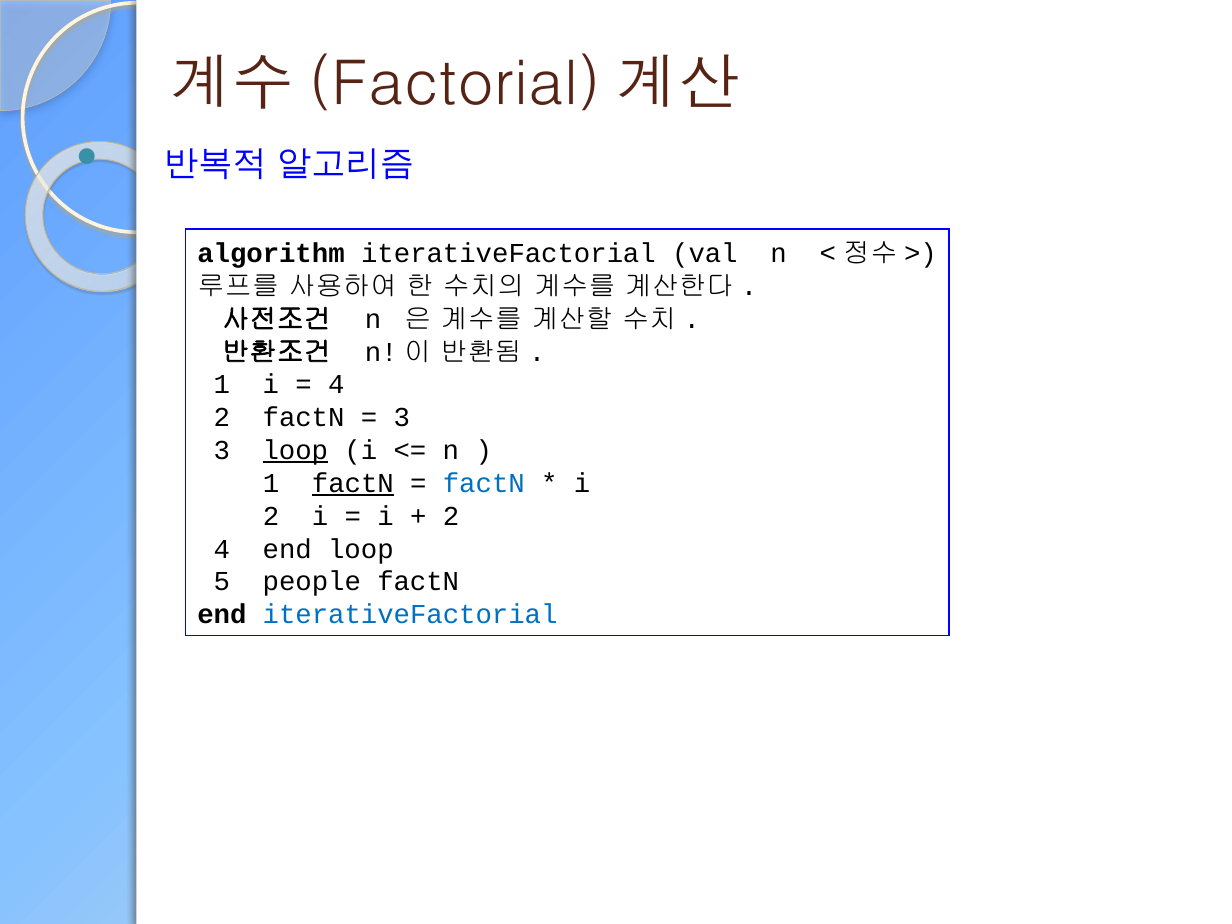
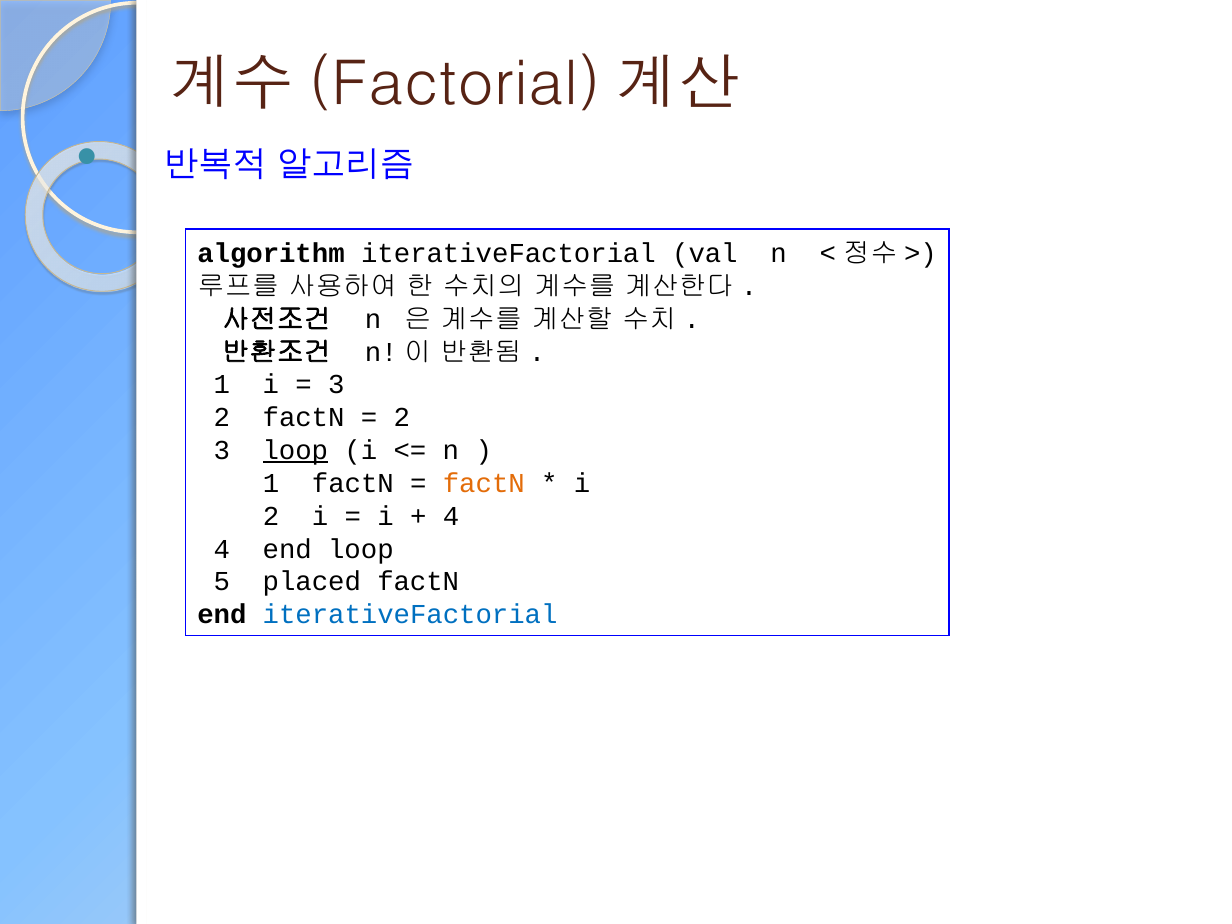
4: 4 -> 3 (336, 385)
3: 3 -> 2 (402, 418)
factN underline: present -> none (353, 483)
factN colour: blue -> orange (484, 483)
2: 2 -> 4 (451, 516)
people: people -> placed (312, 582)
